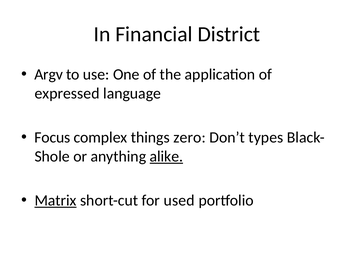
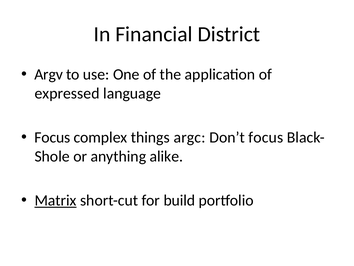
zero: zero -> argc (190, 137)
Don’t types: types -> focus (266, 137)
alike underline: present -> none (166, 156)
used: used -> build (179, 200)
